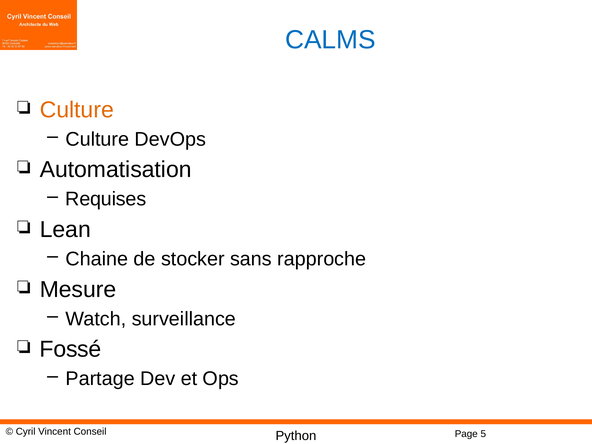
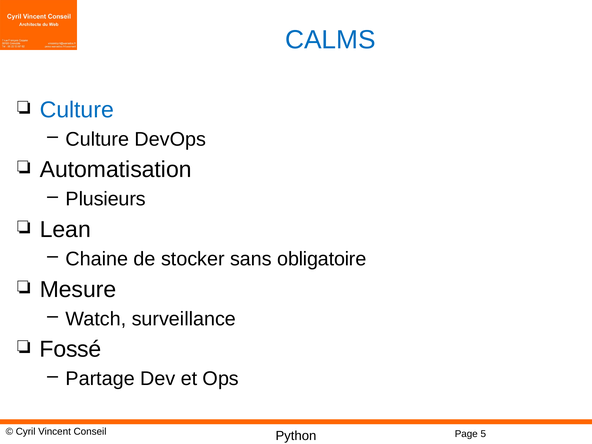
Culture colour: orange -> blue (77, 110)
Requises: Requises -> Plusieurs (106, 199)
rapproche: rapproche -> obligatoire (322, 259)
